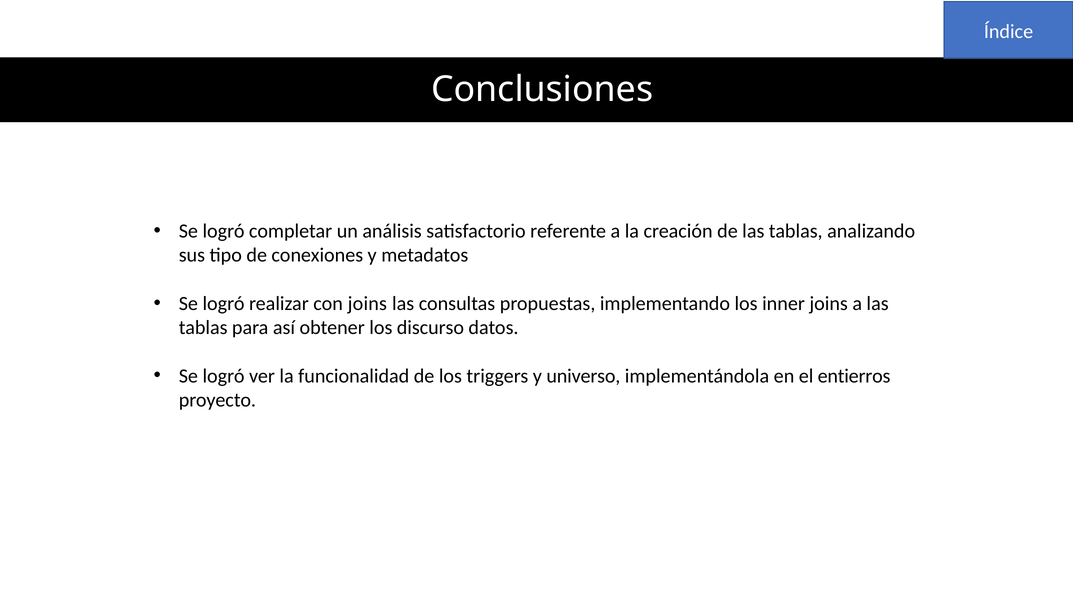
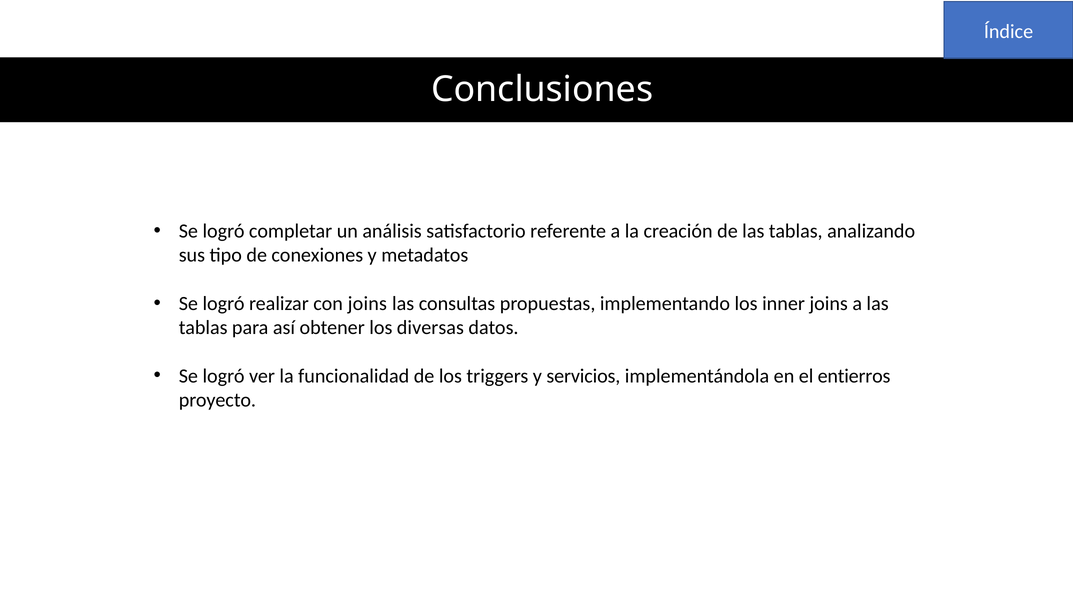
discurso: discurso -> diversas (430, 327)
universo: universo -> servicios (583, 376)
